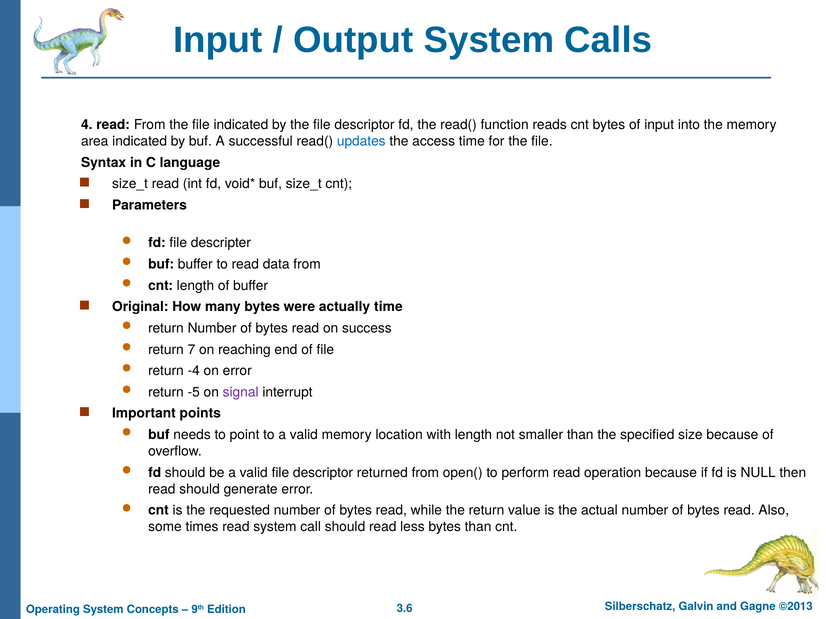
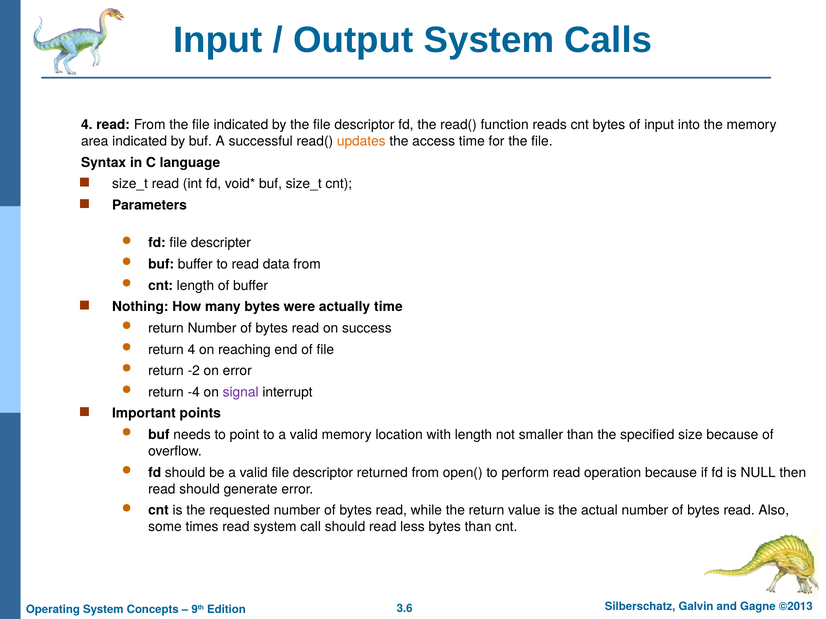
updates colour: blue -> orange (361, 141)
Original: Original -> Nothing (140, 307)
return 7: 7 -> 4 (191, 350)
-4: -4 -> -2 (194, 371)
-5: -5 -> -4 (194, 392)
